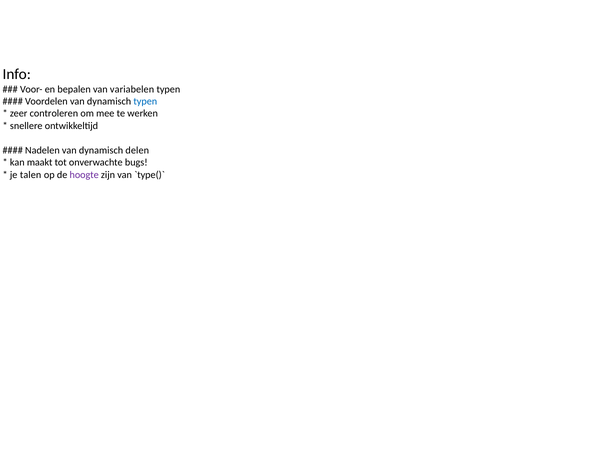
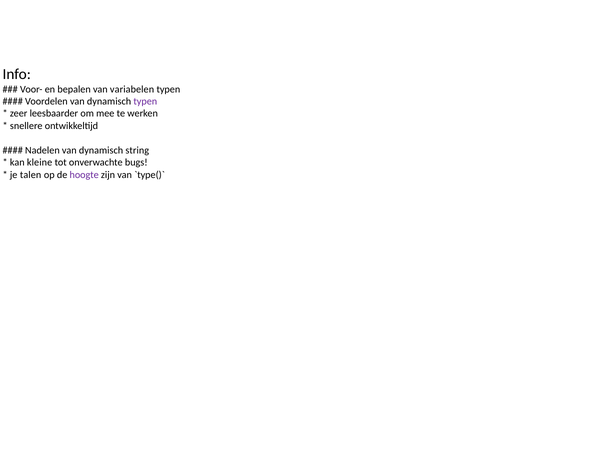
typen colour: blue -> purple (145, 101)
controleren: controleren -> leesbaarder (54, 114)
delen: delen -> string (137, 150)
maakt: maakt -> kleine (40, 163)
